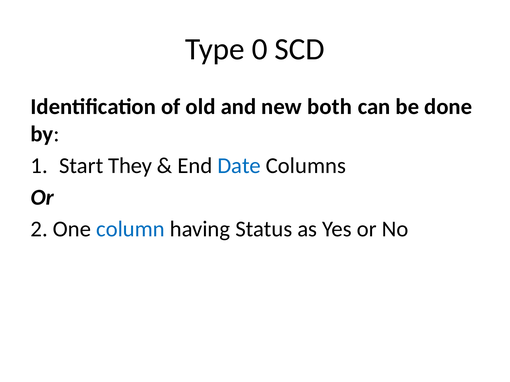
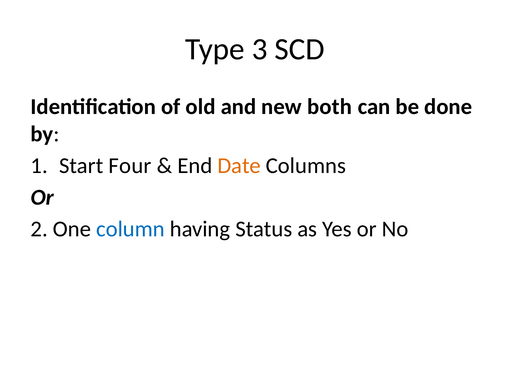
0: 0 -> 3 (260, 49)
They: They -> Four (130, 166)
Date colour: blue -> orange (239, 166)
